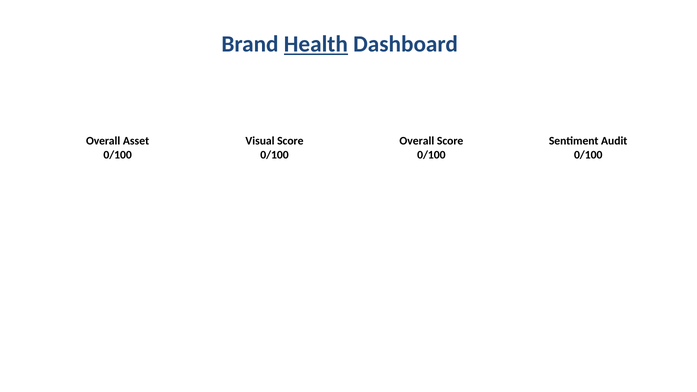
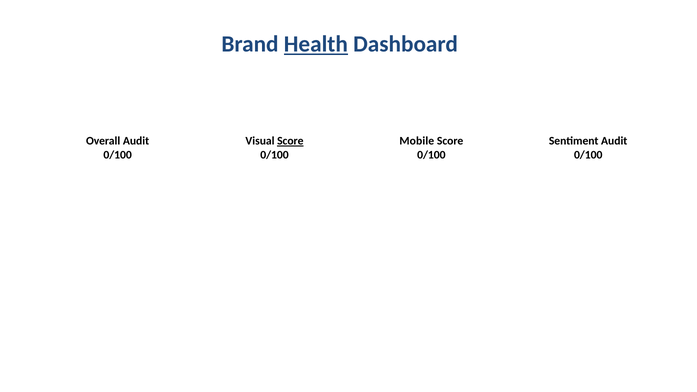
Overall Asset: Asset -> Audit (136, 141)
Score underline: none -> present (290, 141)
Overall: Overall -> Mobile (417, 141)
